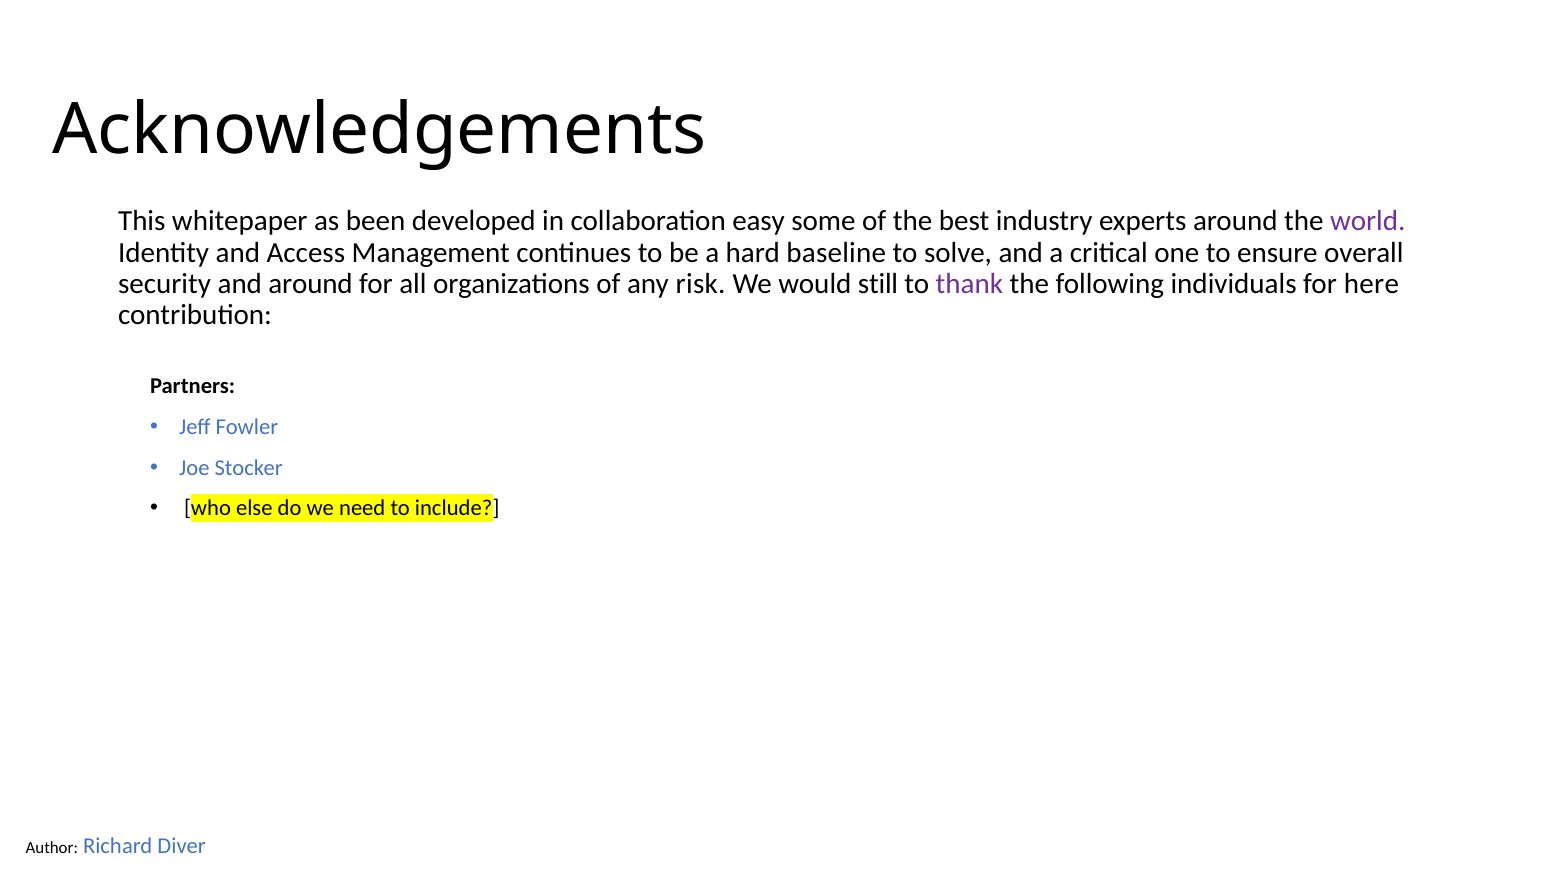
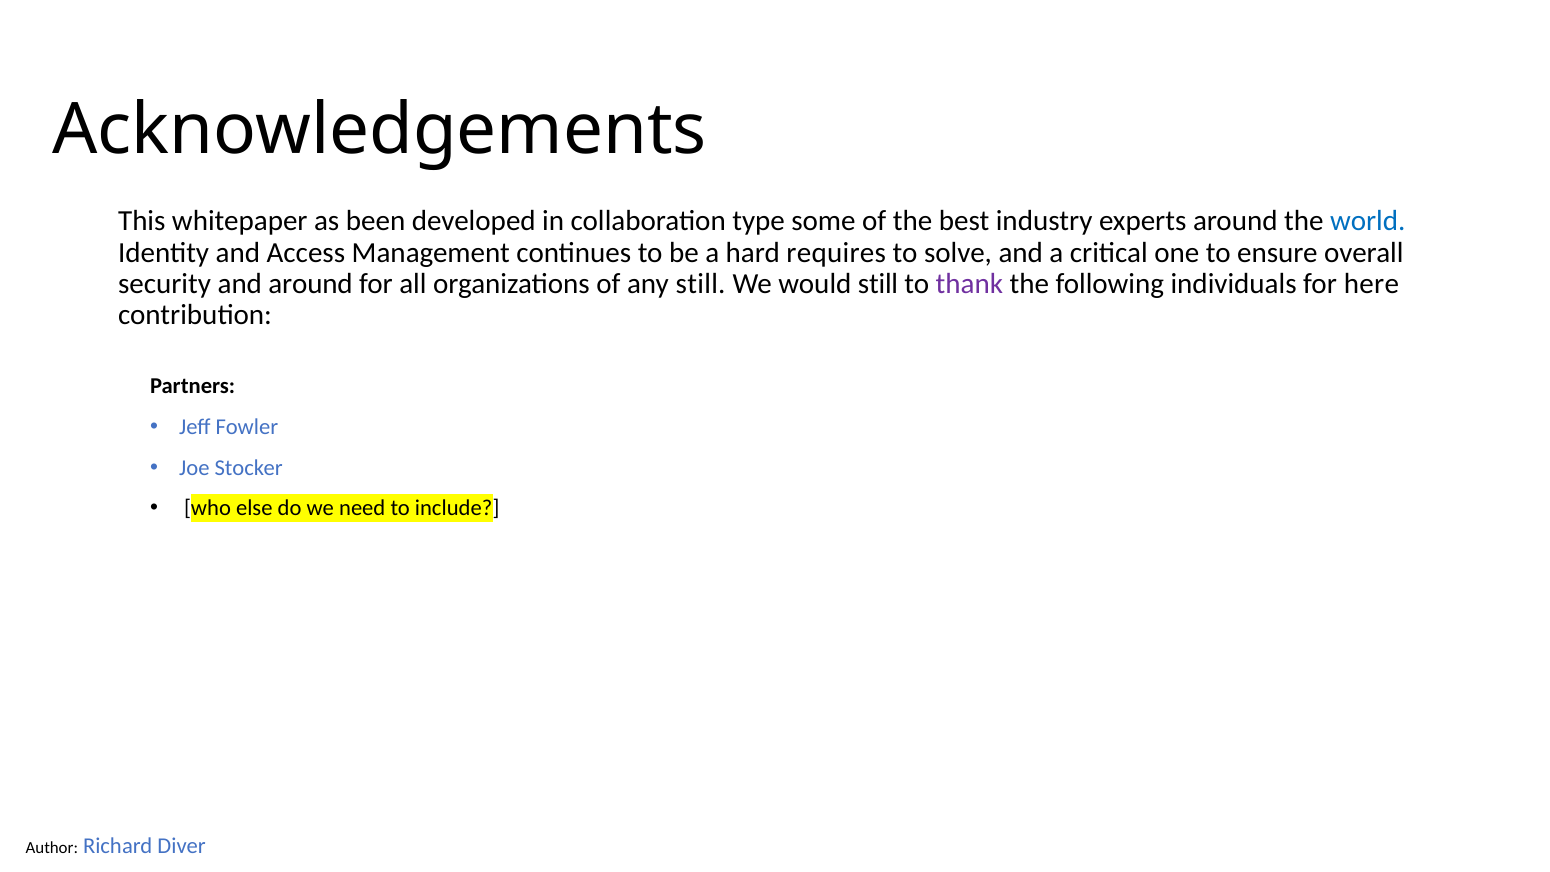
easy: easy -> type (759, 221)
world colour: purple -> blue (1368, 221)
baseline: baseline -> requires (836, 253)
any risk: risk -> still (701, 284)
